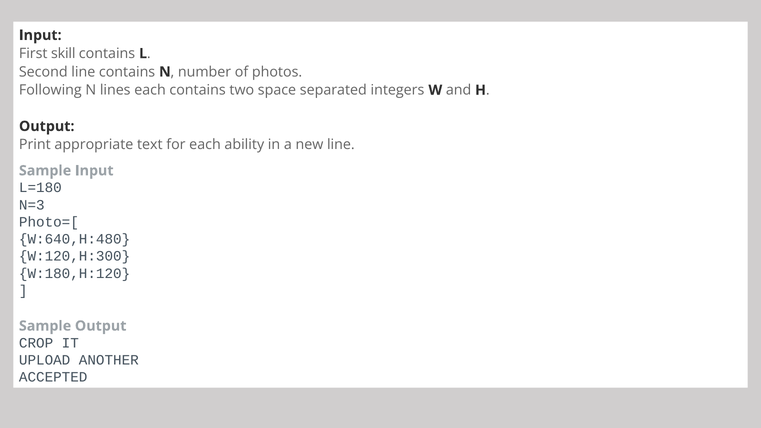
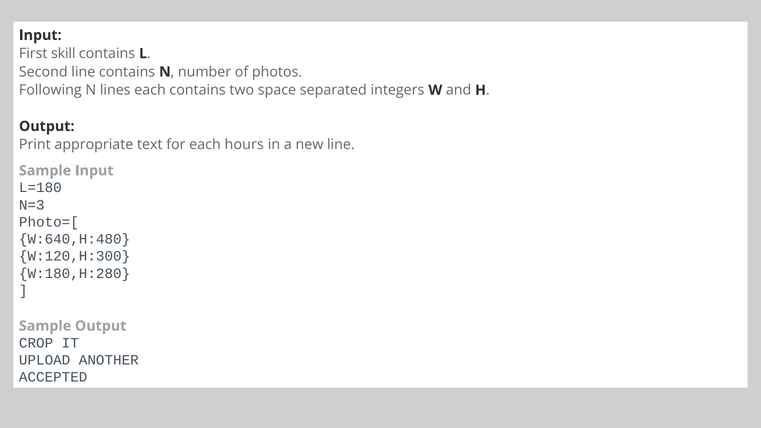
ability: ability -> hours (244, 145)
W:180,H:120: W:180,H:120 -> W:180,H:280 (75, 273)
